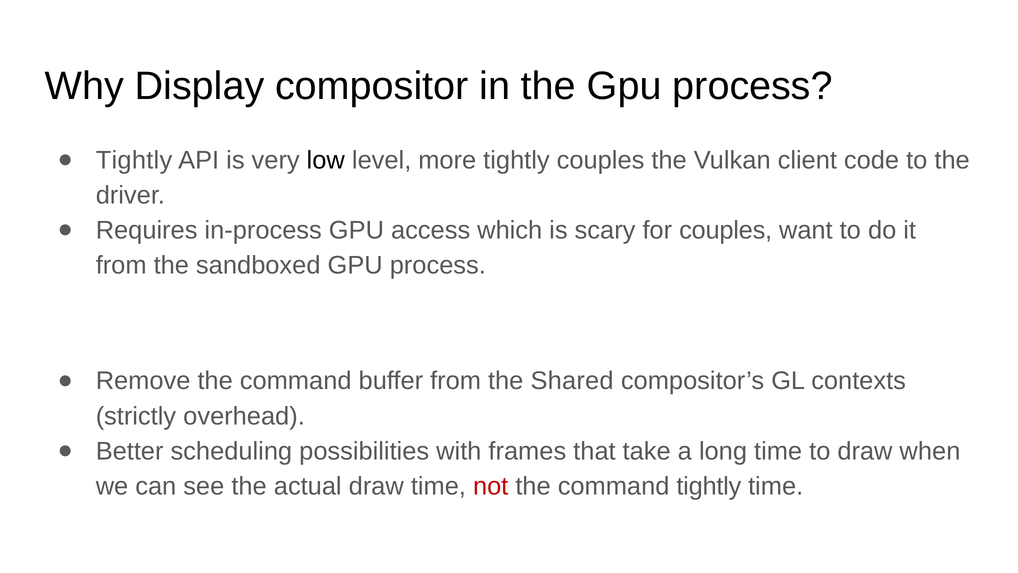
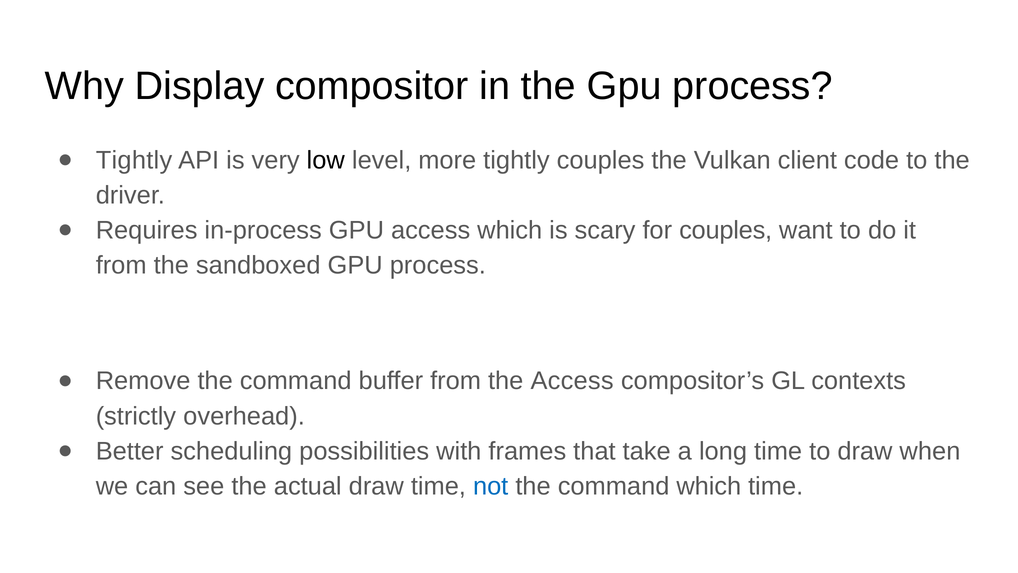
the Shared: Shared -> Access (572, 381)
not colour: red -> blue (491, 486)
command tightly: tightly -> which (709, 486)
